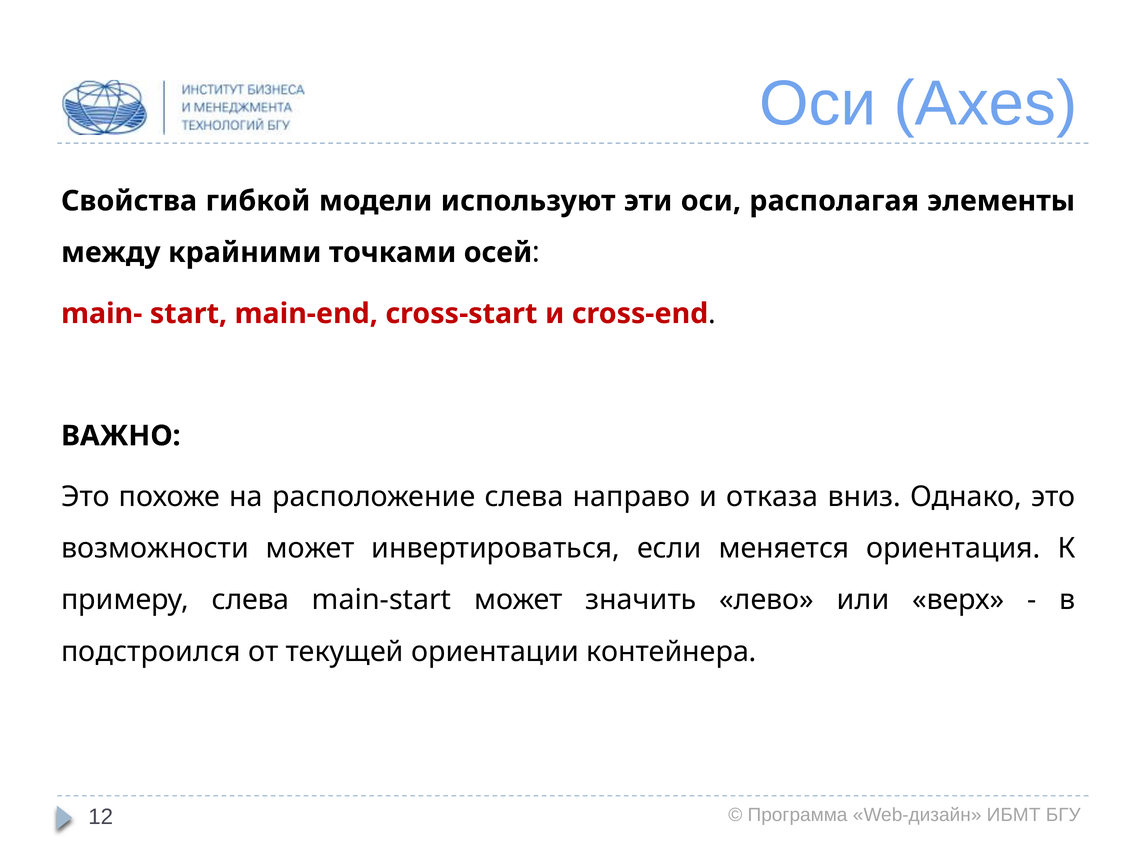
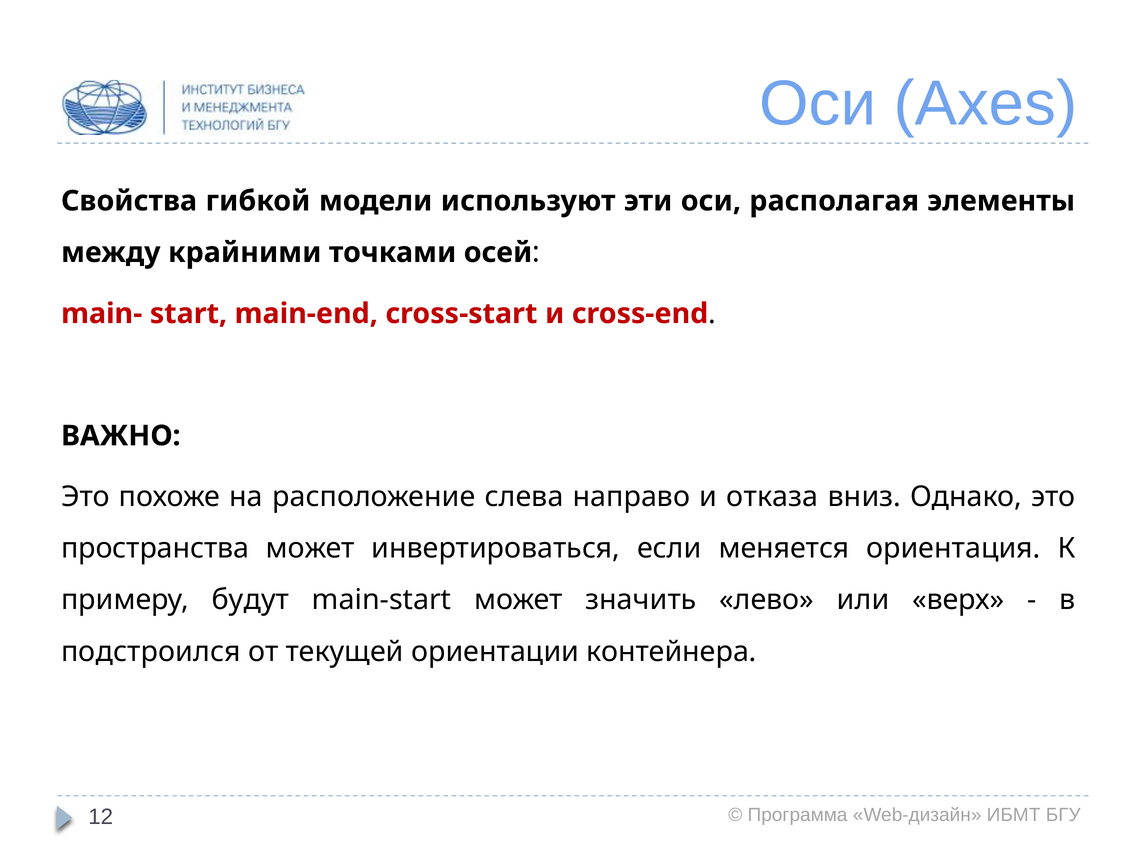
возможности: возможности -> пространства (155, 549)
примеру слева: слева -> будут (250, 600)
